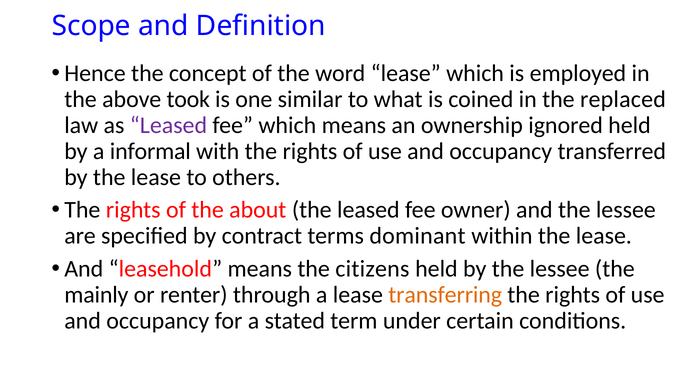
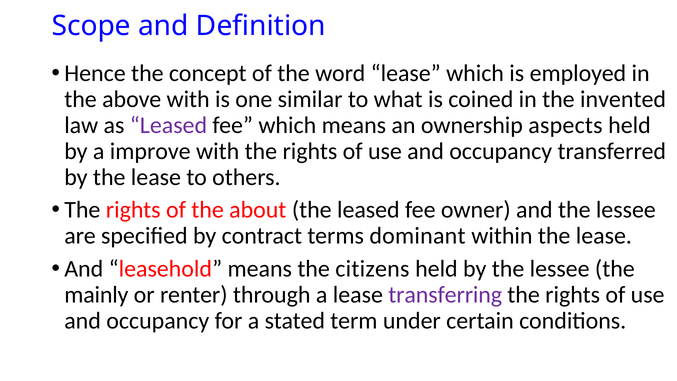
above took: took -> with (188, 99)
replaced: replaced -> invented (623, 99)
ignored: ignored -> aspects (565, 125)
informal: informal -> improve (150, 151)
transferring colour: orange -> purple (445, 295)
